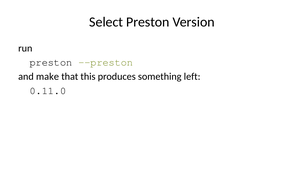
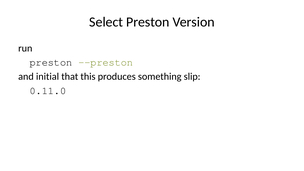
make: make -> initial (48, 77)
left: left -> slip (192, 77)
